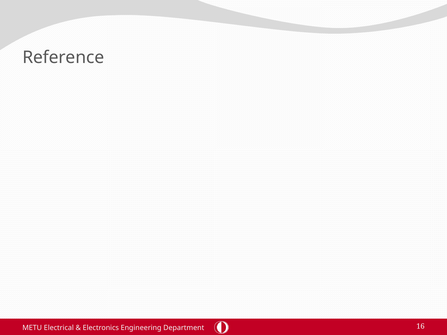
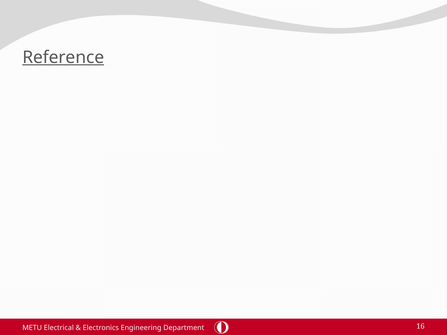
Reference underline: none -> present (63, 57)
